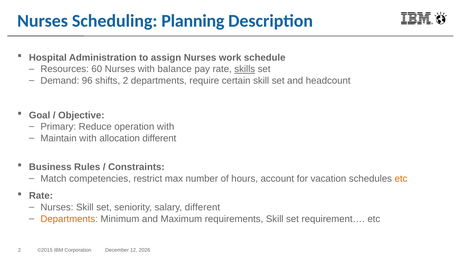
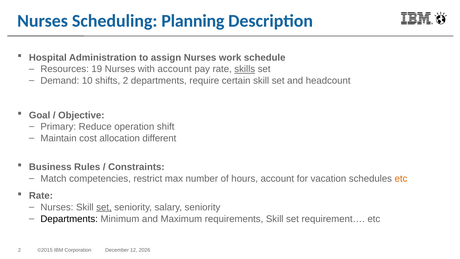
60: 60 -> 19 (97, 69)
with balance: balance -> account (175, 69)
96: 96 -> 10 (87, 81)
operation with: with -> shift (166, 127)
Maintain with: with -> cost (88, 138)
set underline: none -> present (104, 207)
salary different: different -> seniority (202, 207)
Departments colour: orange -> black (69, 219)
